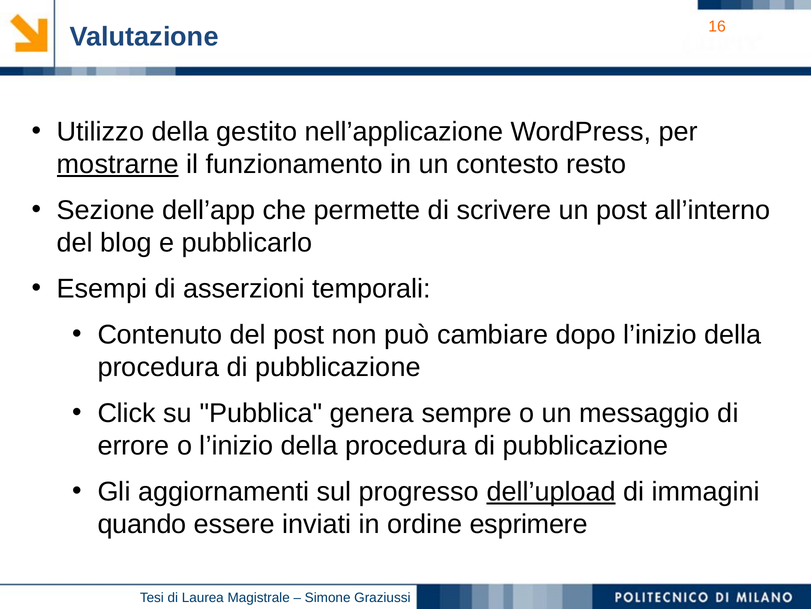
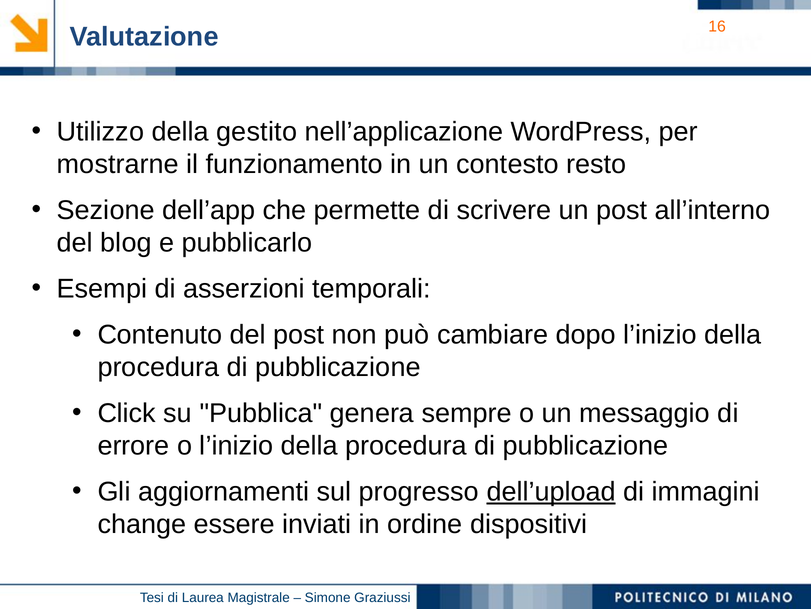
mostrarne underline: present -> none (118, 164)
quando: quando -> change (142, 524)
esprimere: esprimere -> dispositivi (529, 524)
